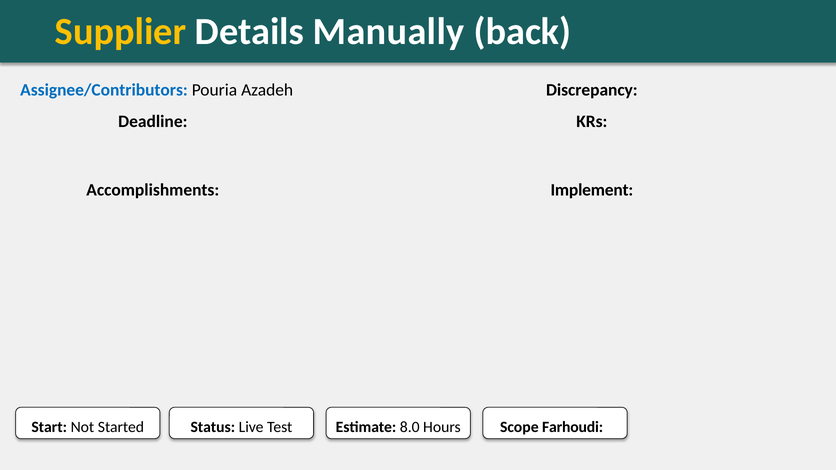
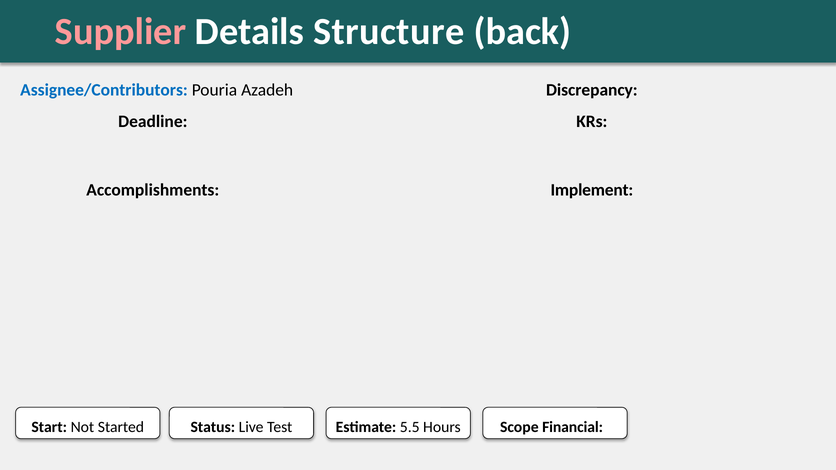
Supplier colour: yellow -> pink (121, 32)
Manually: Manually -> Structure (389, 32)
8.0: 8.0 -> 5.5 (410, 427)
Farhoudi: Farhoudi -> Financial (573, 427)
